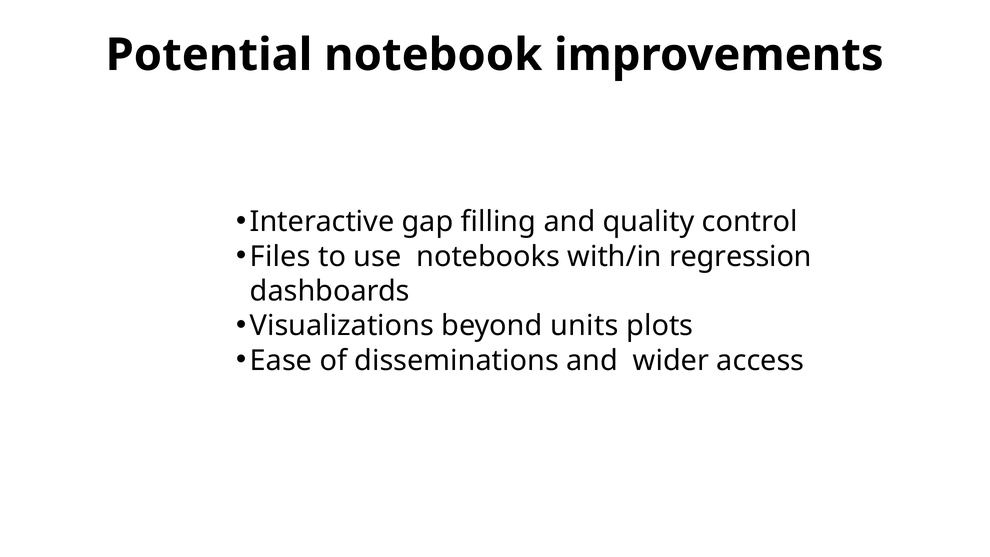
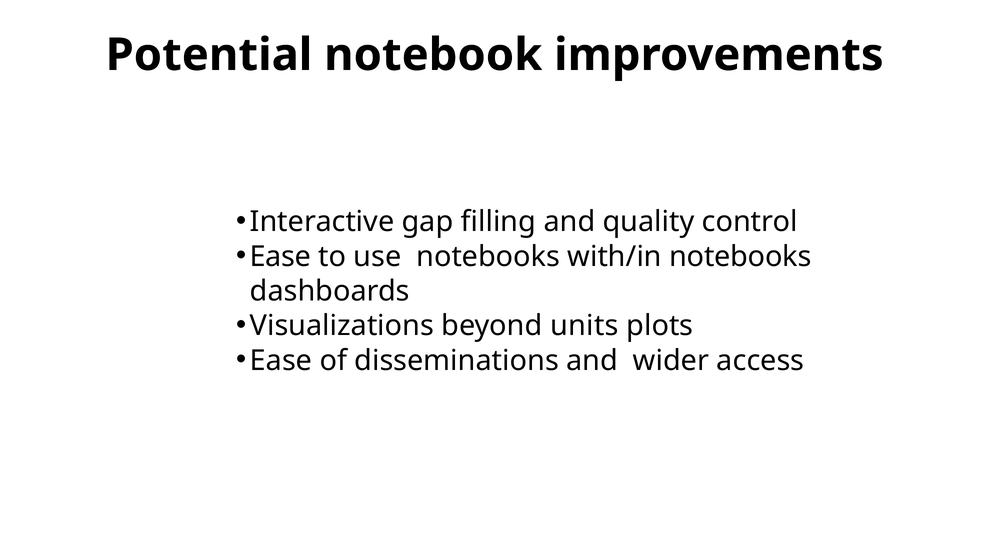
Files: Files -> Ease (280, 256)
with/in regression: regression -> notebooks (740, 256)
